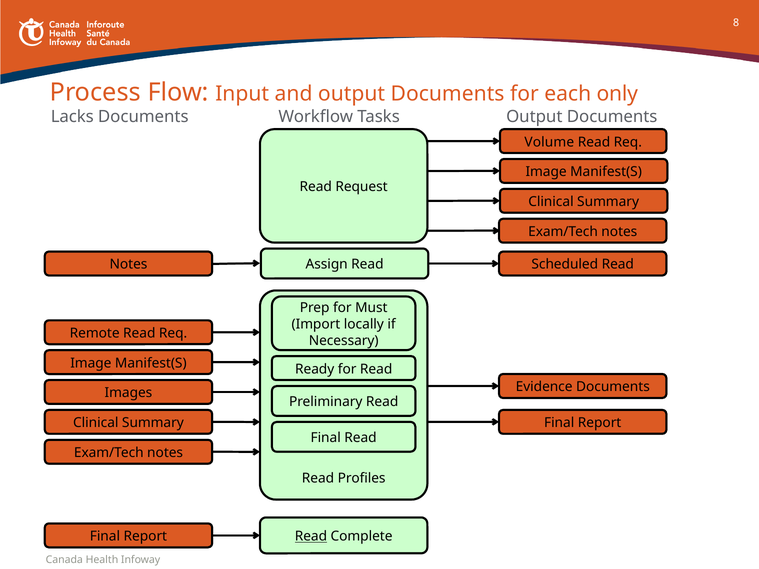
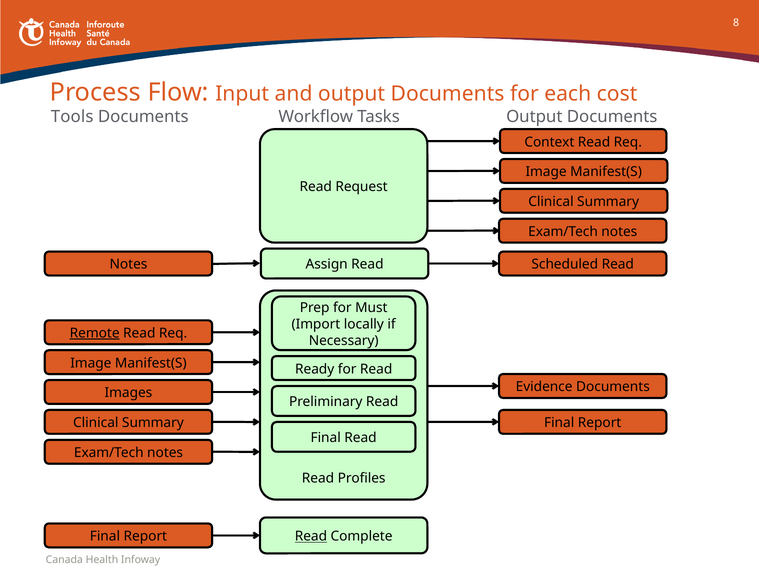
only: only -> cost (617, 94)
Lacks: Lacks -> Tools (72, 117)
Volume: Volume -> Context (549, 142)
Remote underline: none -> present (95, 333)
